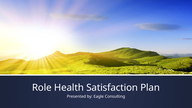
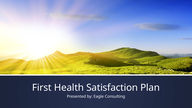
Role: Role -> First (42, 88)
